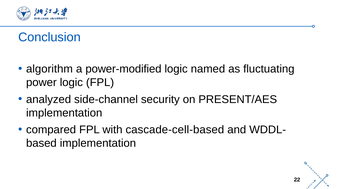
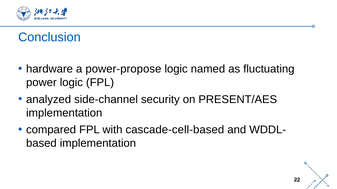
algorithm: algorithm -> hardware (50, 69)
power-modified: power-modified -> power-propose (123, 69)
